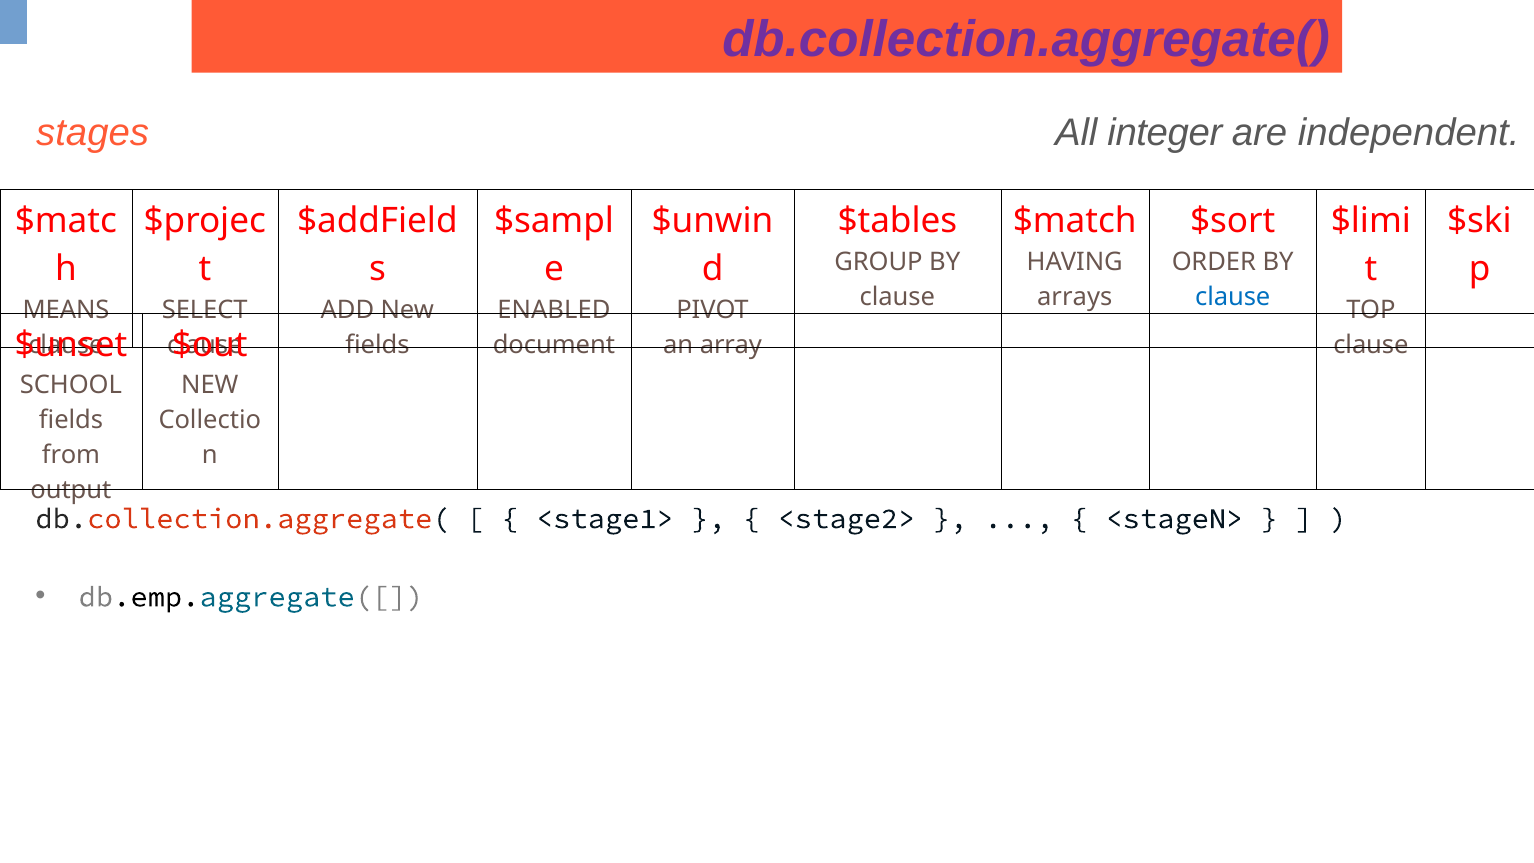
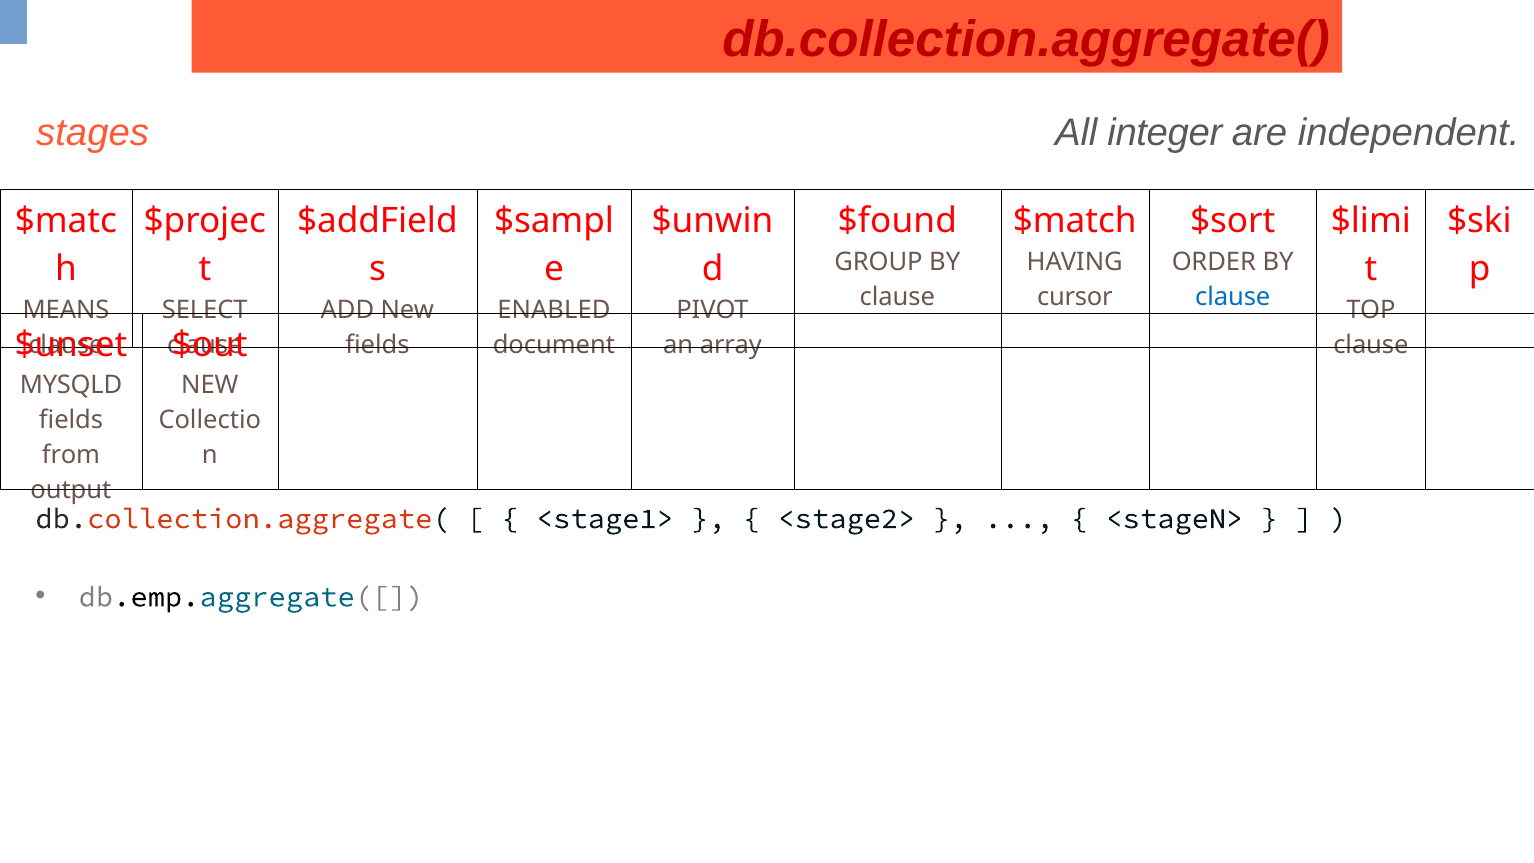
db.collection.aggregate( colour: purple -> red (1026, 40)
$tables: $tables -> $found (897, 221)
arrays: arrays -> cursor (1075, 297)
SCHOOL: SCHOOL -> MYSQLD (71, 385)
